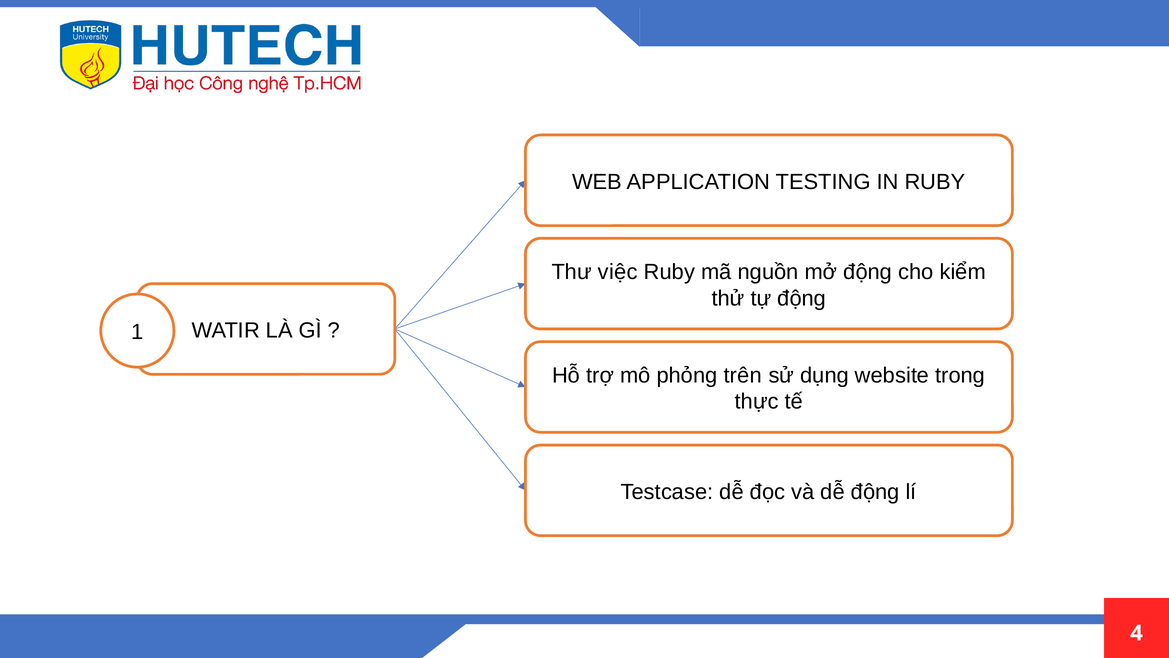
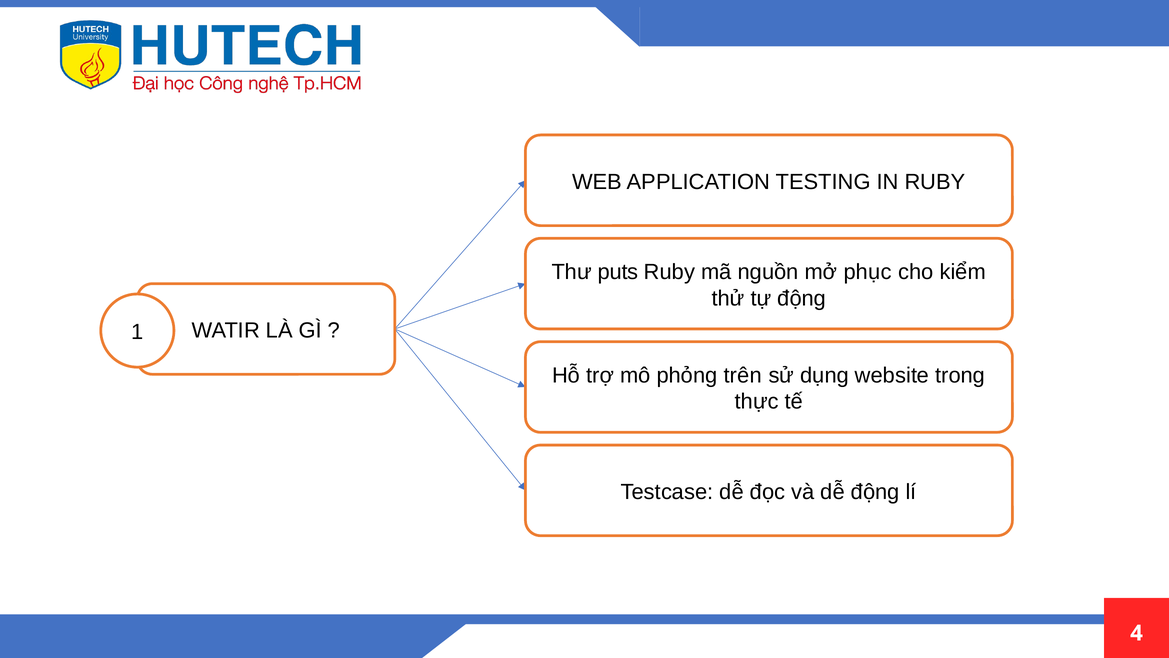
việc: việc -> puts (618, 272)
mở động: động -> phục (868, 272)
